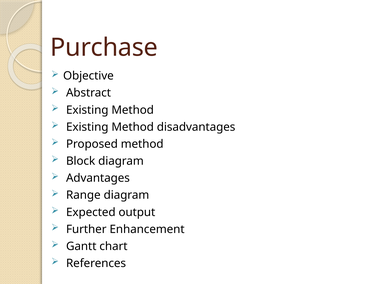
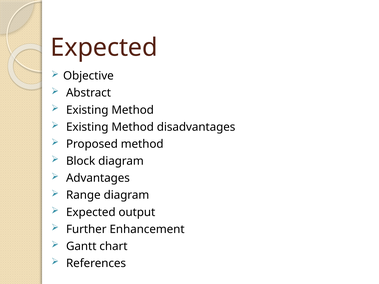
Purchase: Purchase -> Expected (104, 48)
